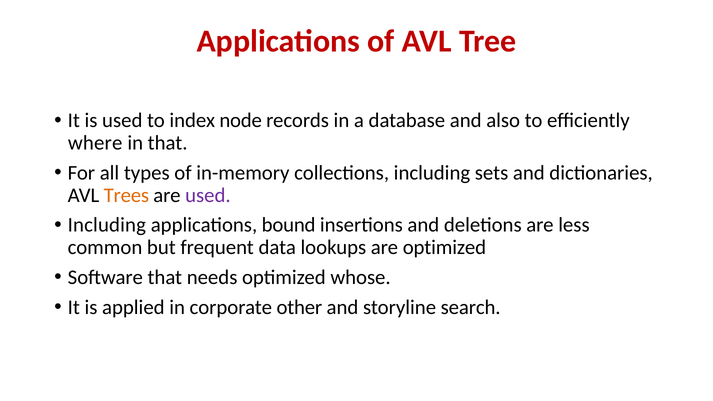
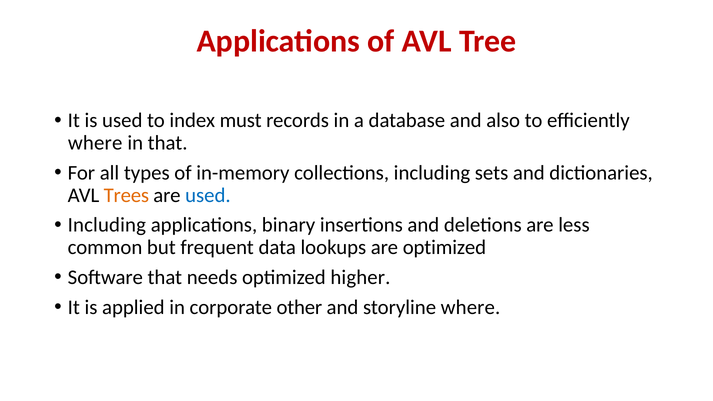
node: node -> must (241, 121)
used colour: purple -> blue (208, 195)
bound: bound -> binary (289, 225)
whose: whose -> higher (360, 277)
storyline search: search -> where (471, 307)
